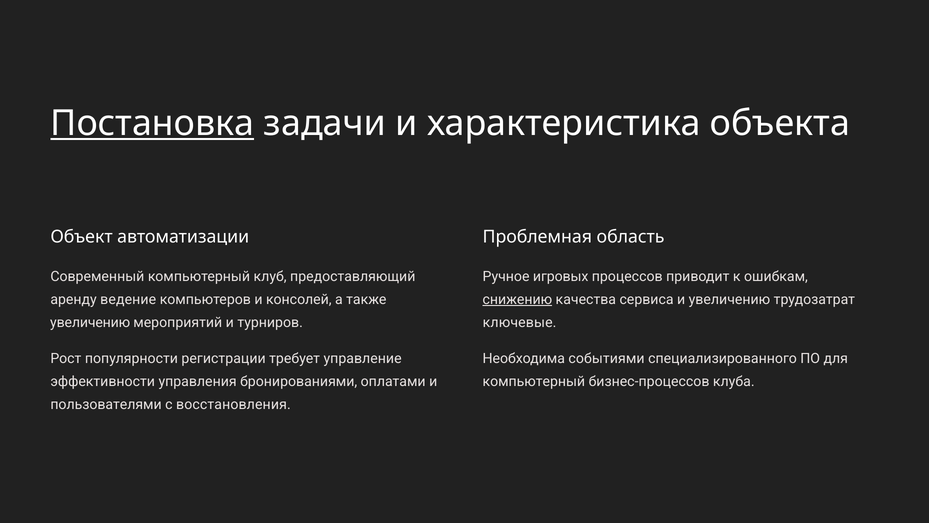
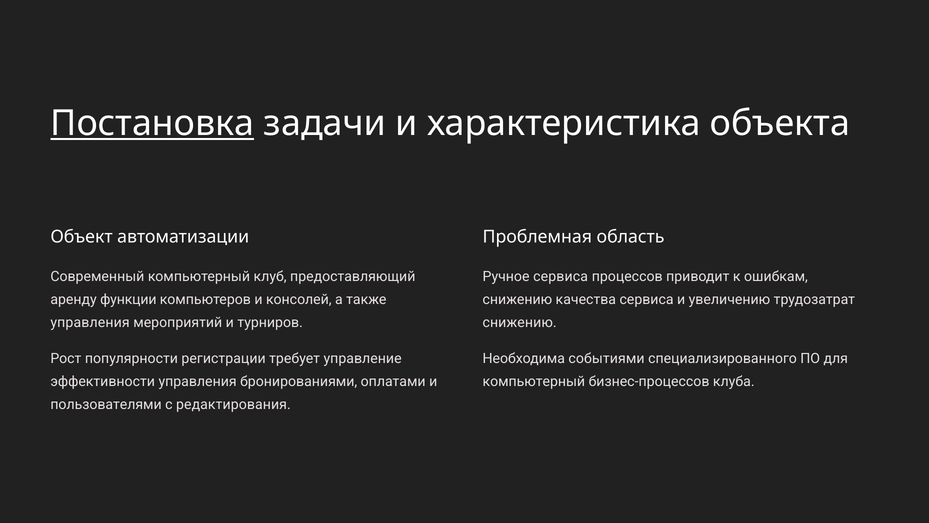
Ручное игровых: игровых -> сервиса (561, 276)
ведение: ведение -> функции (128, 299)
снижению underline: present -> none (517, 299)
увеличению: увеличению -> управления (90, 322)
ключевые: ключевые -> снижению (520, 322)
восстановления: восстановления -> редактирования (233, 404)
